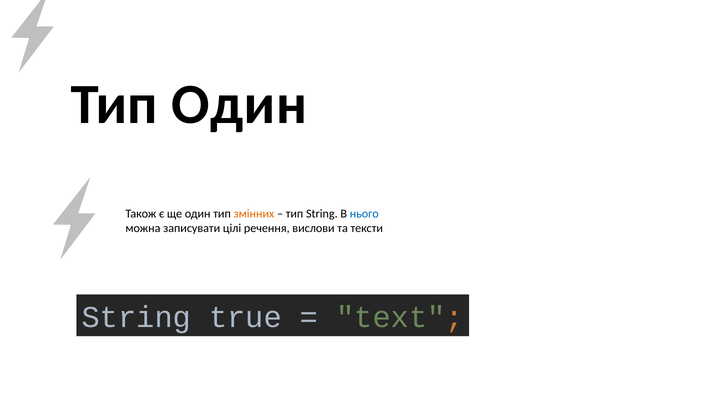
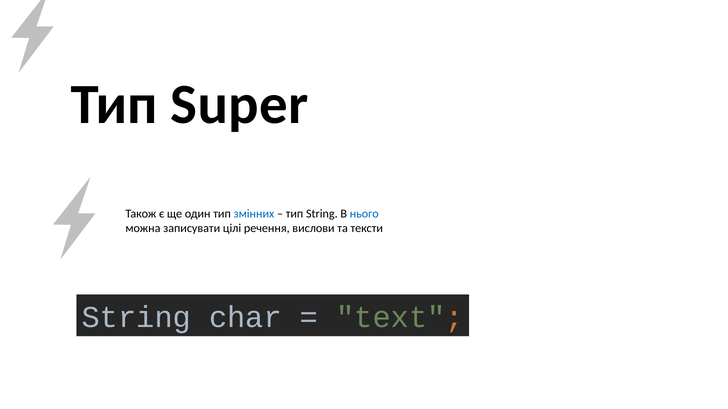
Тип Один: Один -> Super (239, 105)
змінних colour: orange -> blue (254, 214)
true: true -> char (245, 318)
